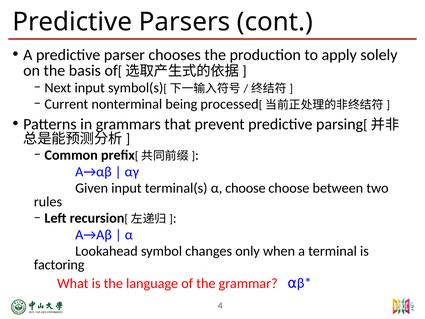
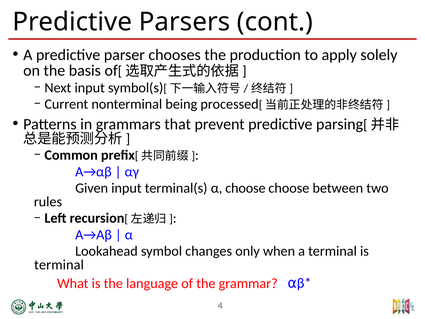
factoring: factoring -> terminal (59, 265)
